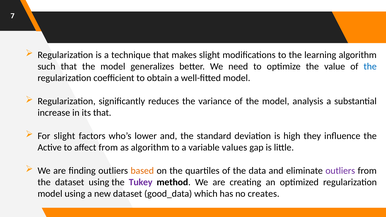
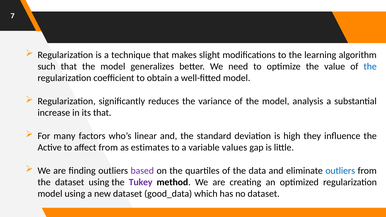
For slight: slight -> many (64, 136)
lower: lower -> linear (146, 136)
as algorithm: algorithm -> estimates (150, 148)
based colour: orange -> purple (142, 171)
outliers colour: purple -> blue (340, 171)
no creates: creates -> dataset (264, 194)
